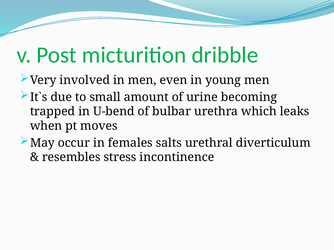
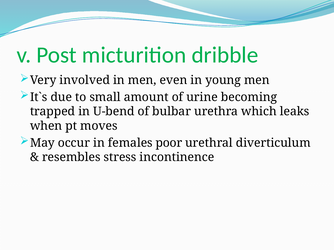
salts: salts -> poor (169, 143)
